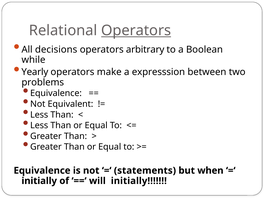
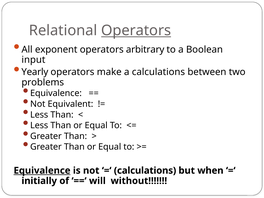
decisions: decisions -> exponent (56, 49)
while: while -> input (33, 60)
a expresssion: expresssion -> calculations (158, 72)
Equivalence underline: none -> present (42, 171)
statements: statements -> calculations (145, 171)
will initially: initially -> without (139, 181)
